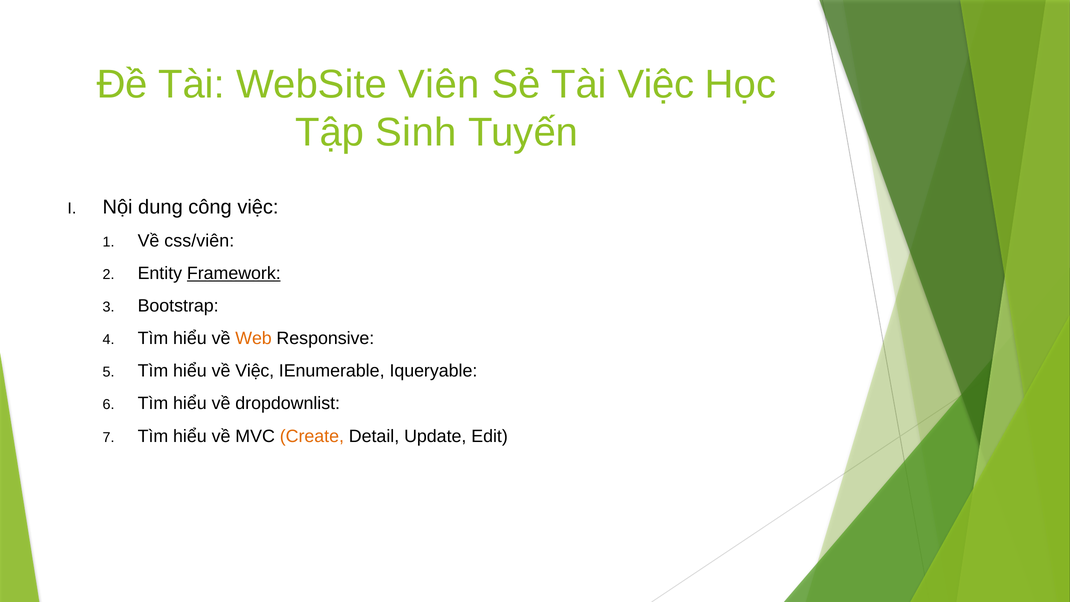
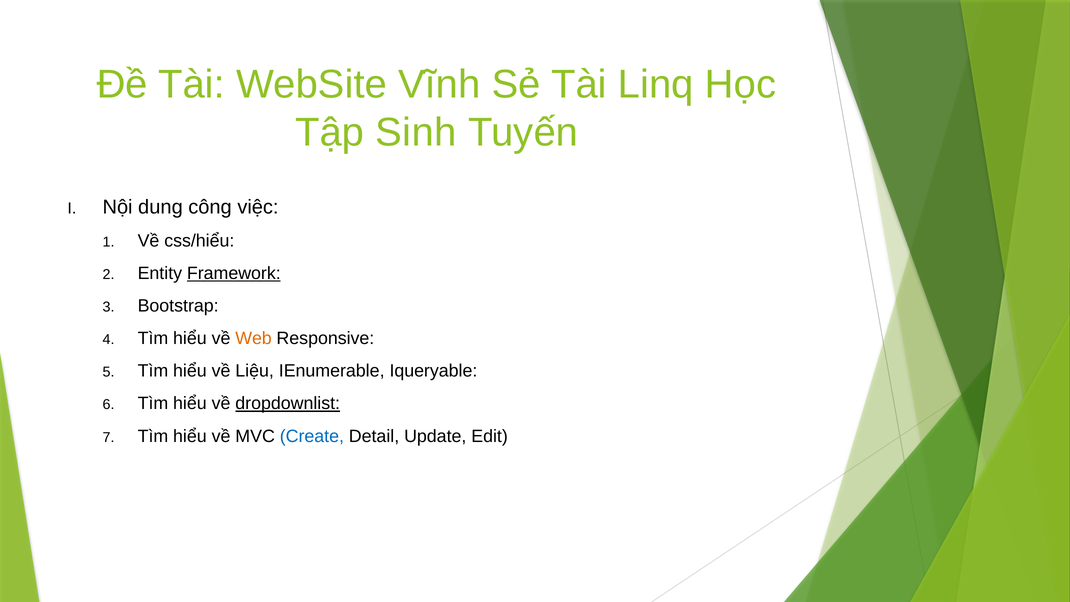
Viên: Viên -> Vĩnh (439, 84)
Tài Việc: Việc -> Linq (656, 84)
css/viên: css/viên -> css/hiểu (199, 241)
về Việc: Việc -> Liệu (255, 371)
dropdownlist underline: none -> present (288, 404)
Create colour: orange -> blue (312, 436)
